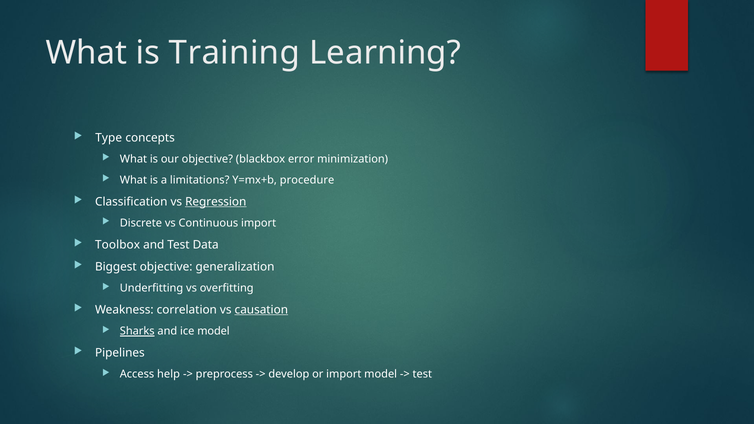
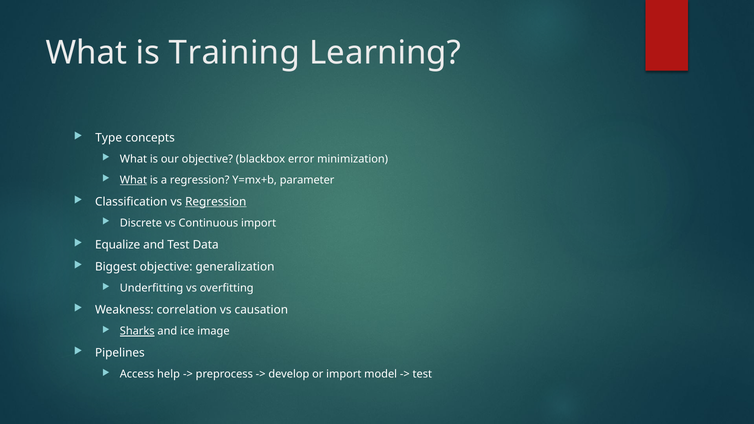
What underline: none -> present (133, 180)
a limitations: limitations -> regression (200, 180)
procedure: procedure -> parameter (307, 180)
Toolbox: Toolbox -> Equalize (118, 245)
causation underline: present -> none (261, 310)
ice model: model -> image (213, 331)
